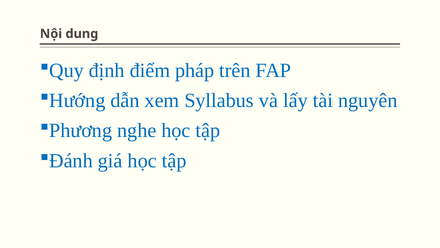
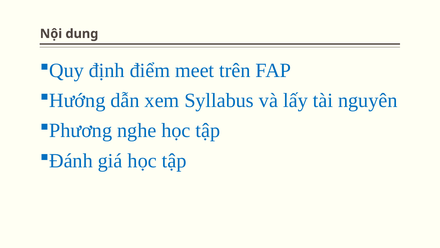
pháp: pháp -> meet (195, 70)
